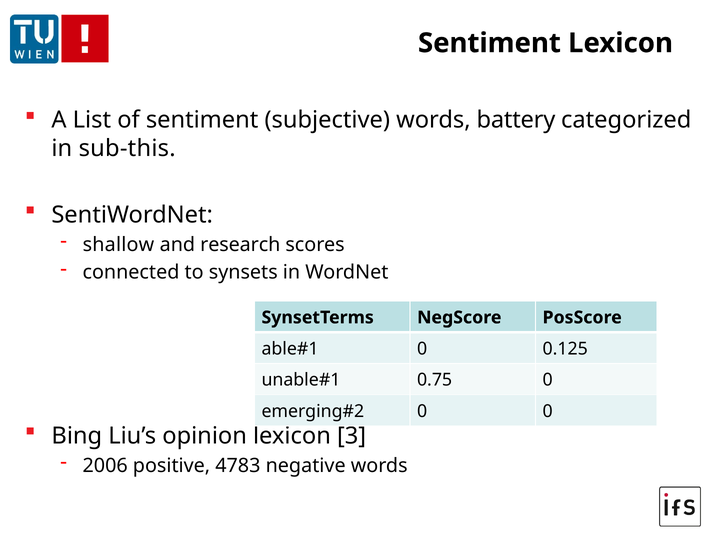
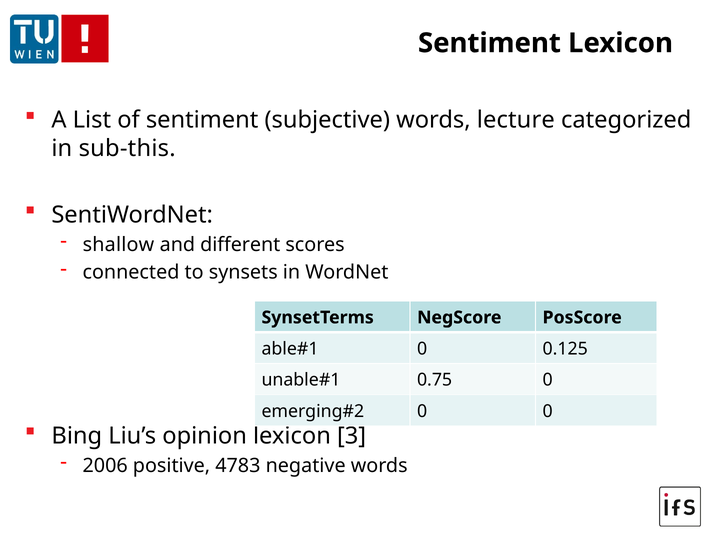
battery: battery -> lecture (516, 120)
research: research -> different (240, 244)
